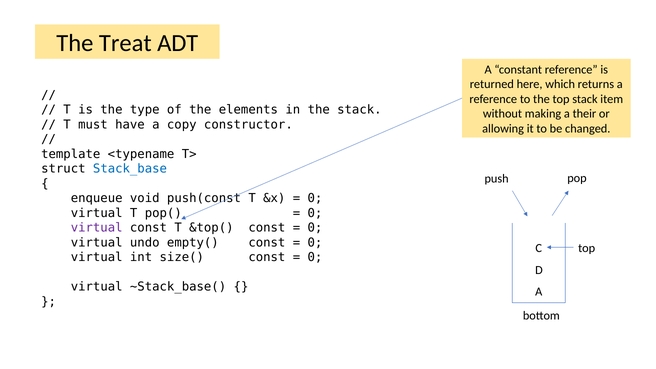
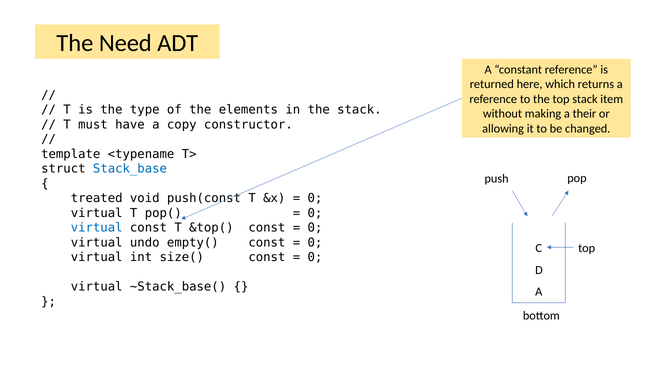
Treat: Treat -> Need (125, 43)
enqueue: enqueue -> treated (97, 198)
virtual colour: purple -> blue (97, 228)
